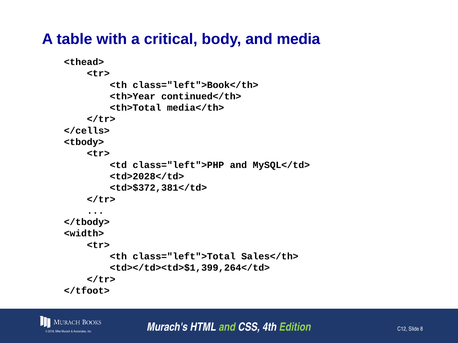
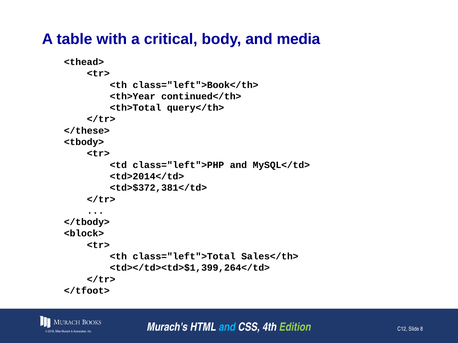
media</th>: media</th> -> query</th> (196, 108)
</cells>: </cells> -> </these> (87, 131)
<td>2028</td>: <td>2028</td> -> <td>2014</td> (147, 177)
<width>: <width> -> <block> (84, 234)
and colour: light green -> light blue (227, 327)
